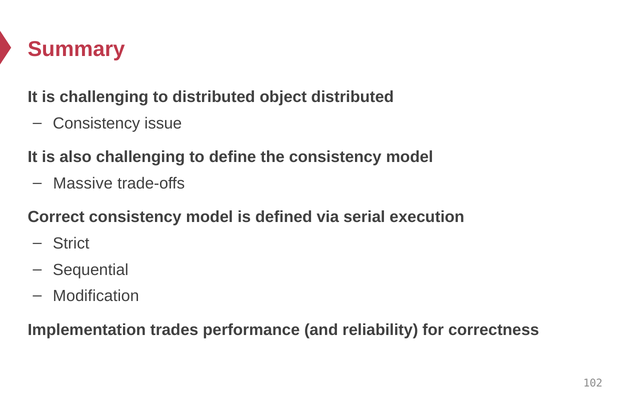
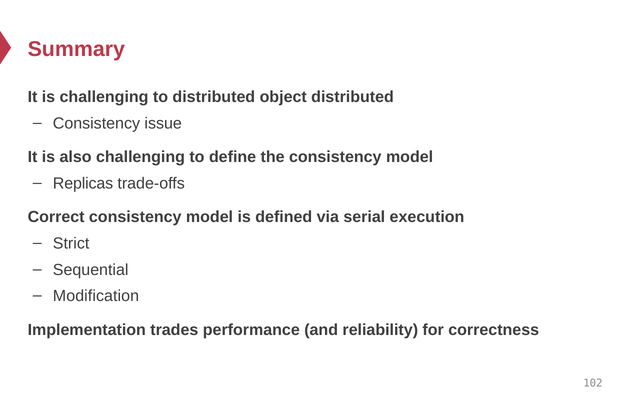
Massive: Massive -> Replicas (83, 183)
